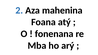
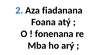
mahenina: mahenina -> fiadanana (62, 10)
